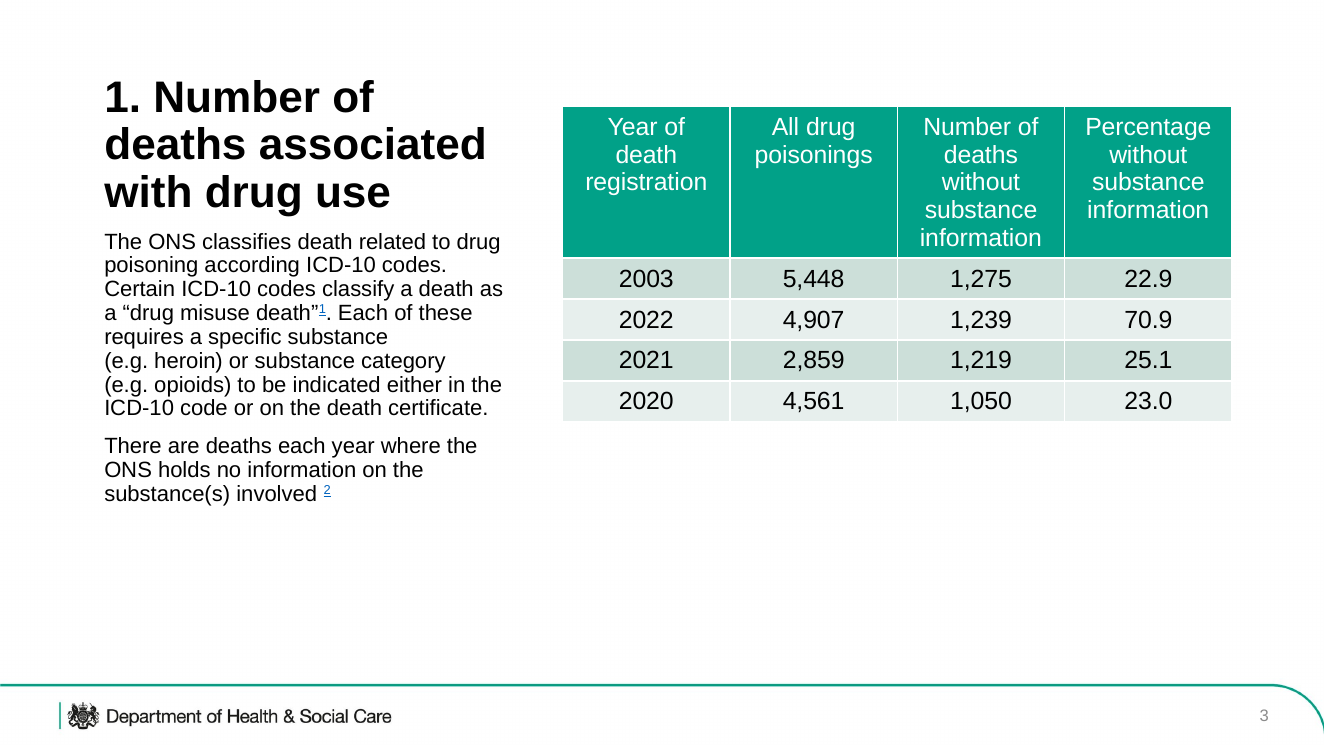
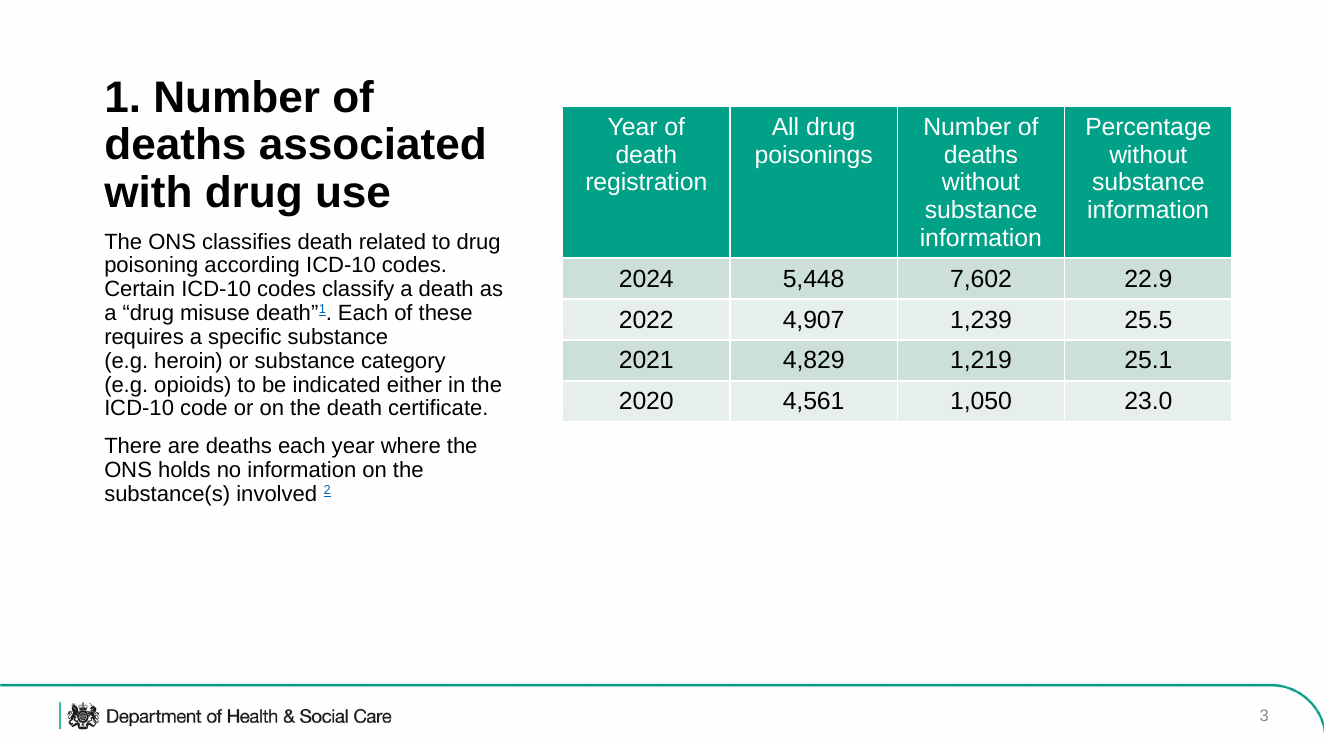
2003: 2003 -> 2024 (646, 279)
1,275: 1,275 -> 7,602 (981, 279)
70.9: 70.9 -> 25.5 (1148, 320)
2,859: 2,859 -> 4,829 (814, 361)
